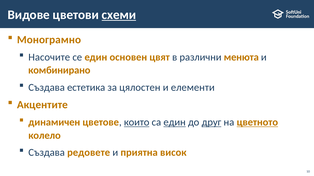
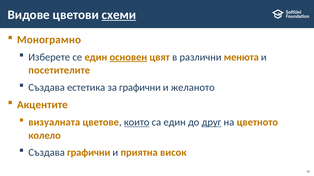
Насочите: Насочите -> Изберете (49, 57)
основен underline: none -> present (128, 57)
комбинирано: комбинирано -> посетителите (59, 70)
за цялостен: цялостен -> графични (140, 88)
елементи: елементи -> желаното (193, 88)
динамичен: динамичен -> визуалната (54, 123)
един underline: present -> none (175, 123)
цветното underline: present -> none (257, 123)
Създава редовете: редовете -> графични (89, 153)
